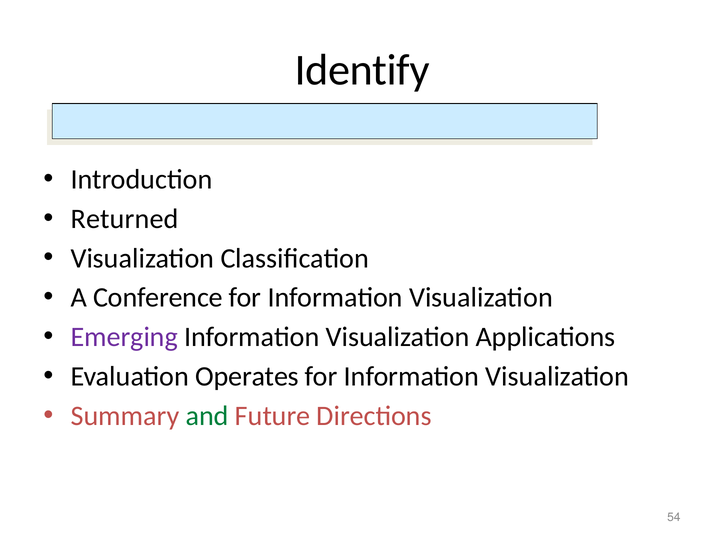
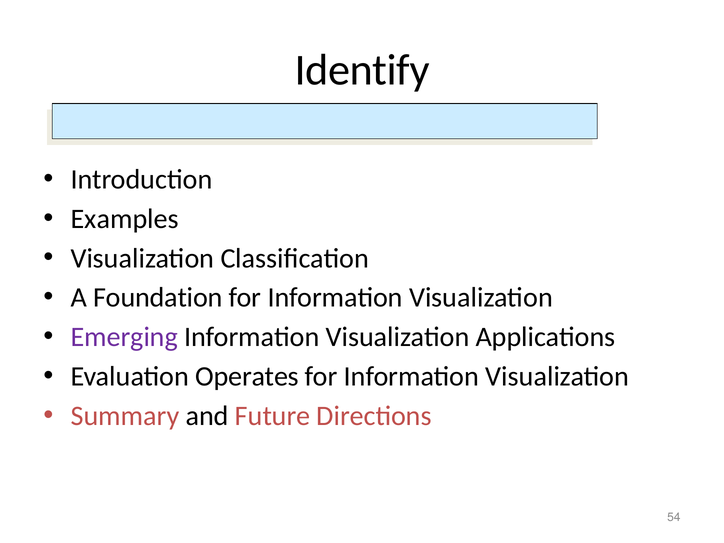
Returned: Returned -> Examples (125, 219)
Conference: Conference -> Foundation (158, 298)
and colour: green -> black (207, 416)
